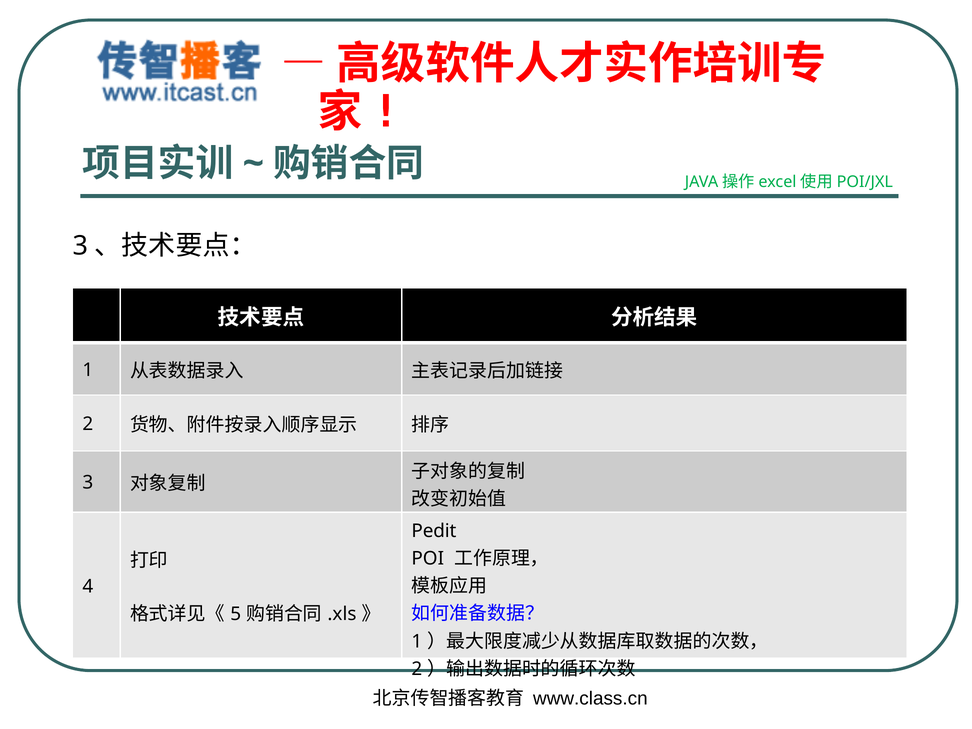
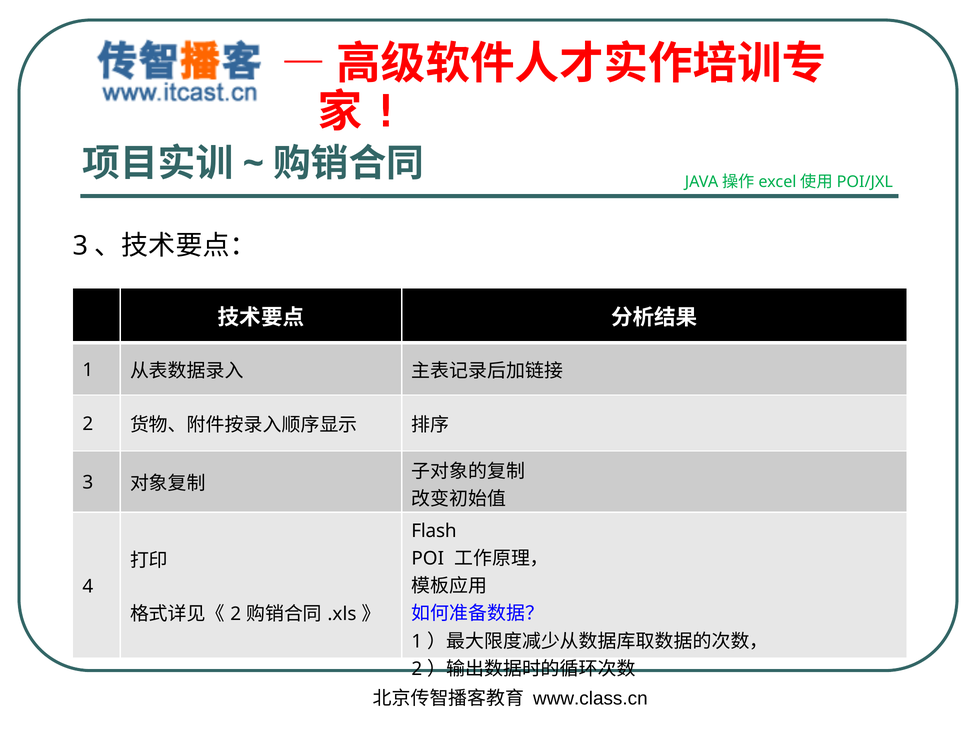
Pedit: Pedit -> Flash (434, 531)
5: 5 -> 2 (236, 614)
